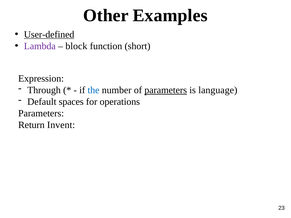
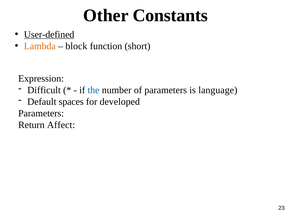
Examples: Examples -> Constants (170, 15)
Lambda colour: purple -> orange (40, 46)
Through: Through -> Difficult (44, 90)
parameters underline: present -> none (166, 90)
operations: operations -> developed (120, 102)
Invent: Invent -> Affect (61, 125)
